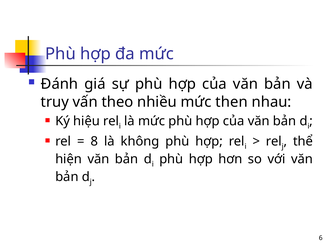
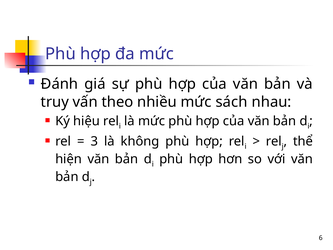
then: then -> sách (232, 102)
8: 8 -> 3 (94, 141)
